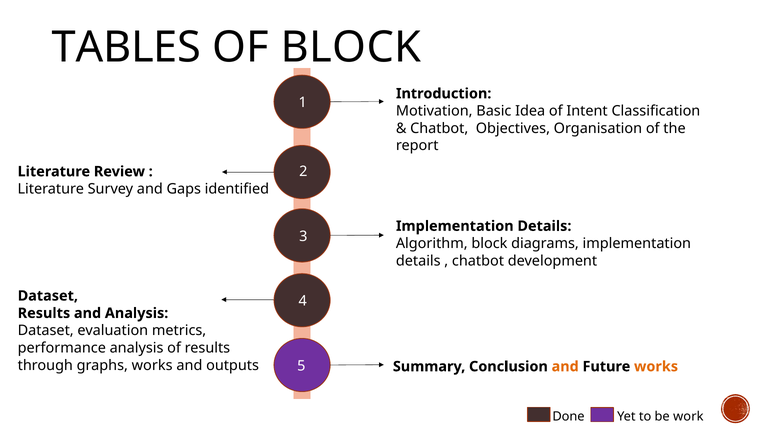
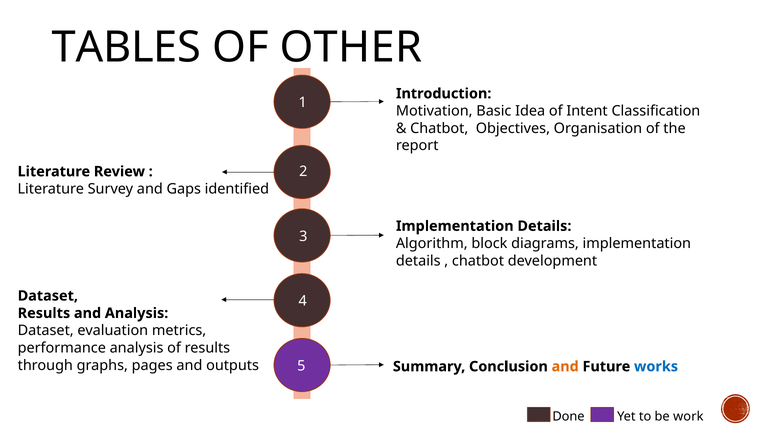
OF BLOCK: BLOCK -> OTHER (351, 47)
graphs works: works -> pages (152, 365)
works colour: orange -> blue (656, 366)
